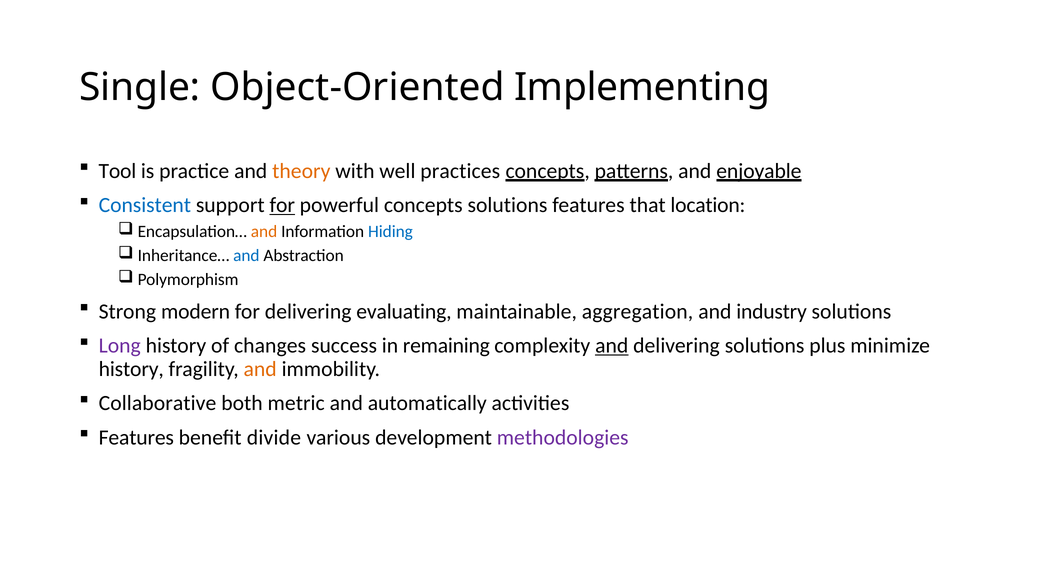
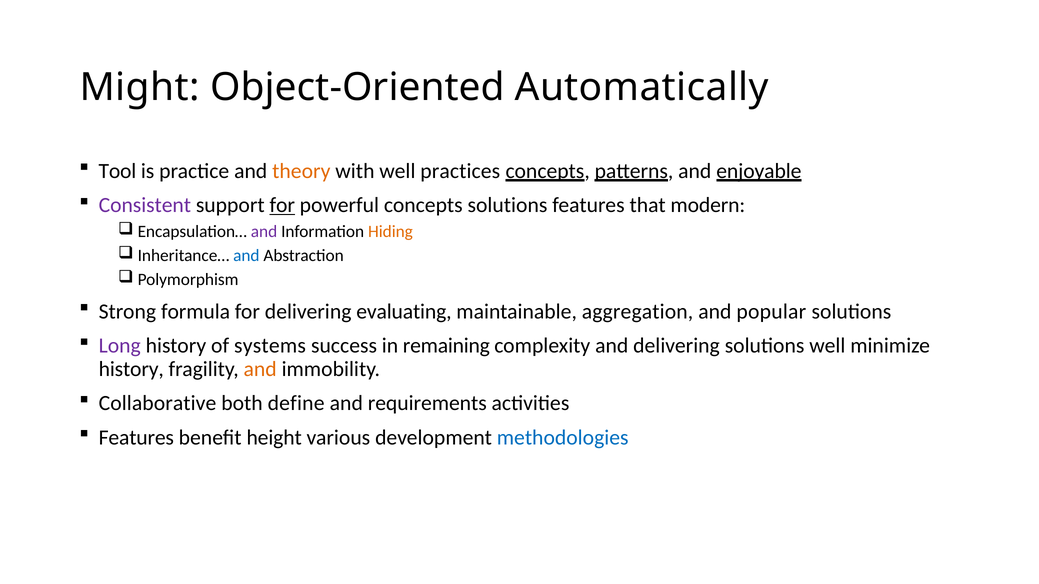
Single: Single -> Might (140, 87)
Implementing: Implementing -> Automatically (642, 87)
Consistent colour: blue -> purple (145, 205)
location: location -> modern (708, 205)
and colour: orange -> purple (264, 232)
Hiding colour: blue -> orange (390, 232)
modern: modern -> formula (196, 312)
industry: industry -> popular (771, 312)
changes: changes -> systems (270, 346)
and underline: present -> none (612, 346)
solutions plus: plus -> well (827, 346)
metric: metric -> define (296, 404)
automatically: automatically -> requirements (427, 404)
divide: divide -> height (274, 438)
methodologies colour: purple -> blue (563, 438)
